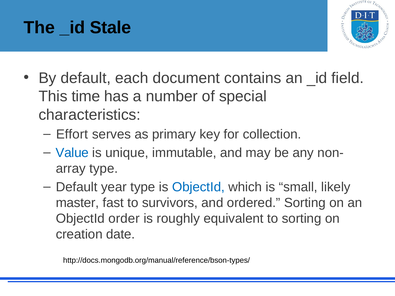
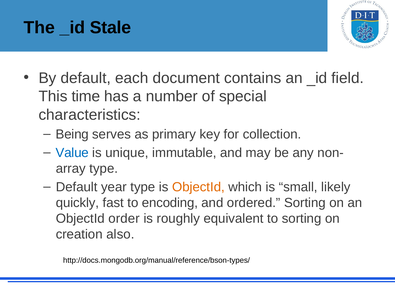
Effort: Effort -> Being (72, 134)
ObjectId colour: blue -> orange (198, 187)
master: master -> quickly (77, 203)
survivors: survivors -> encoding (170, 203)
date: date -> also (120, 235)
